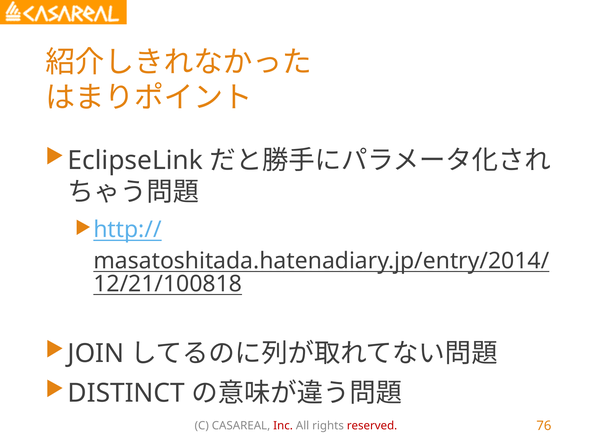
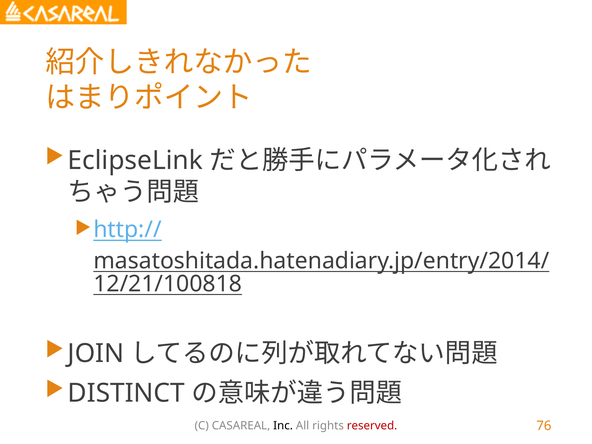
Inc colour: red -> black (283, 426)
